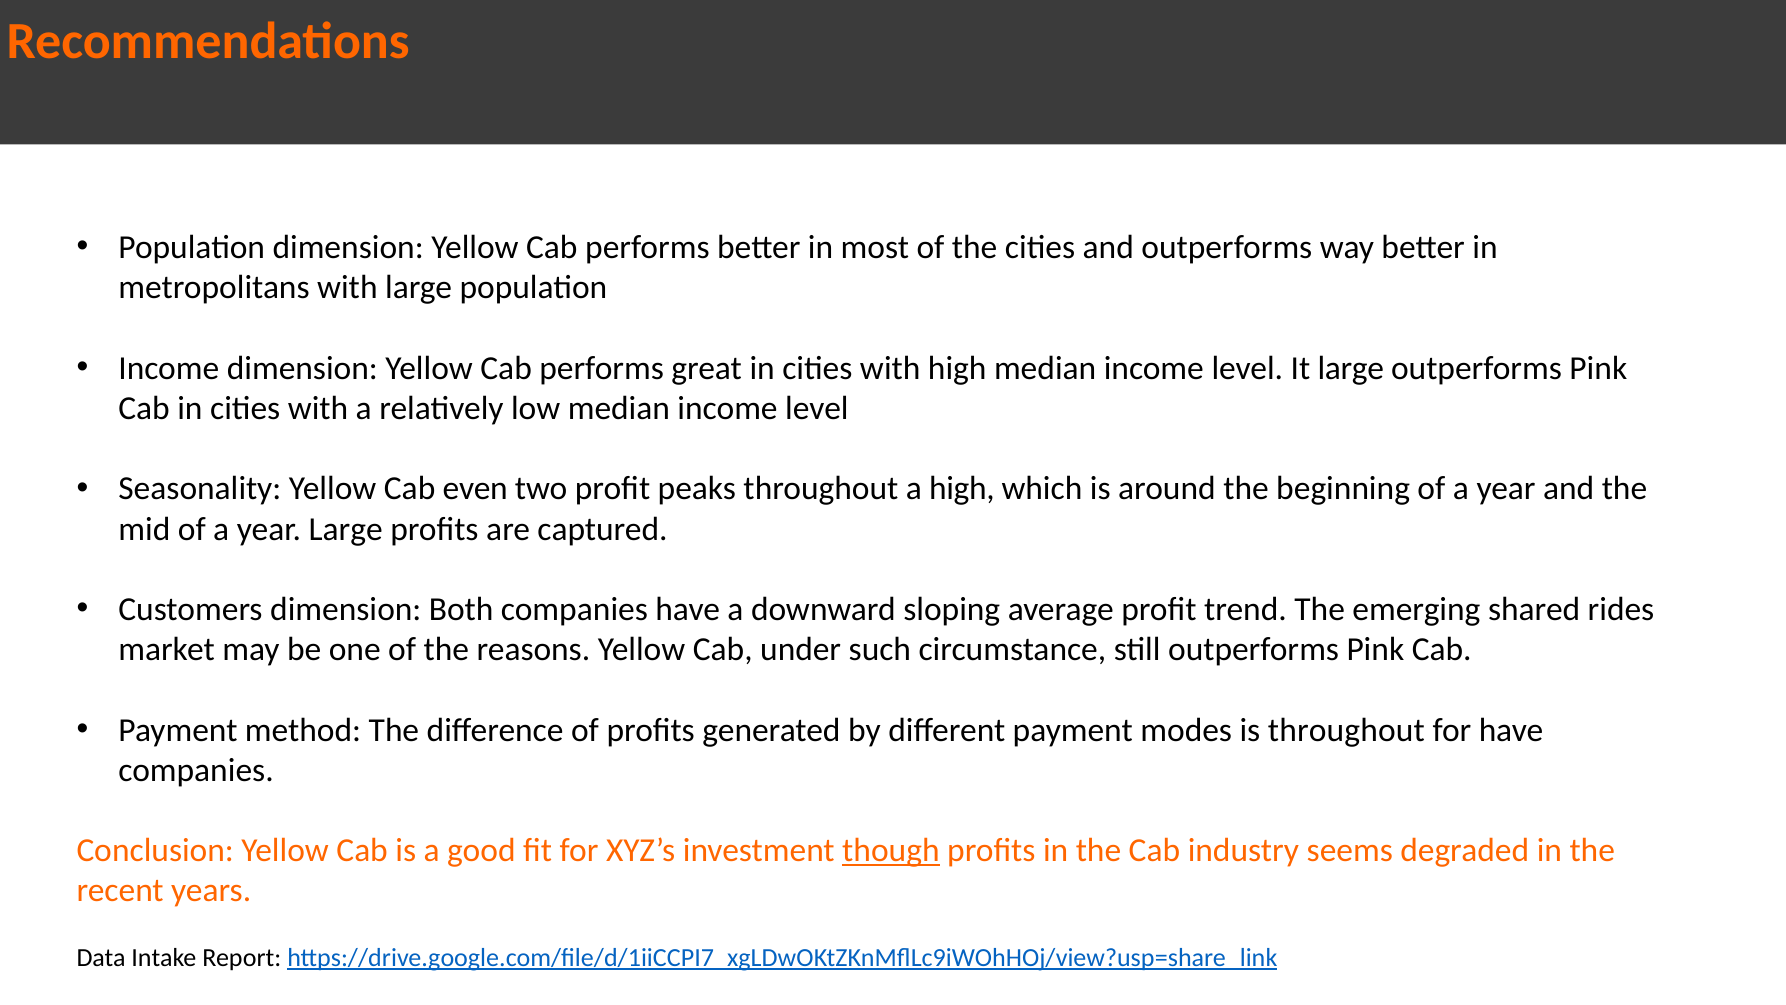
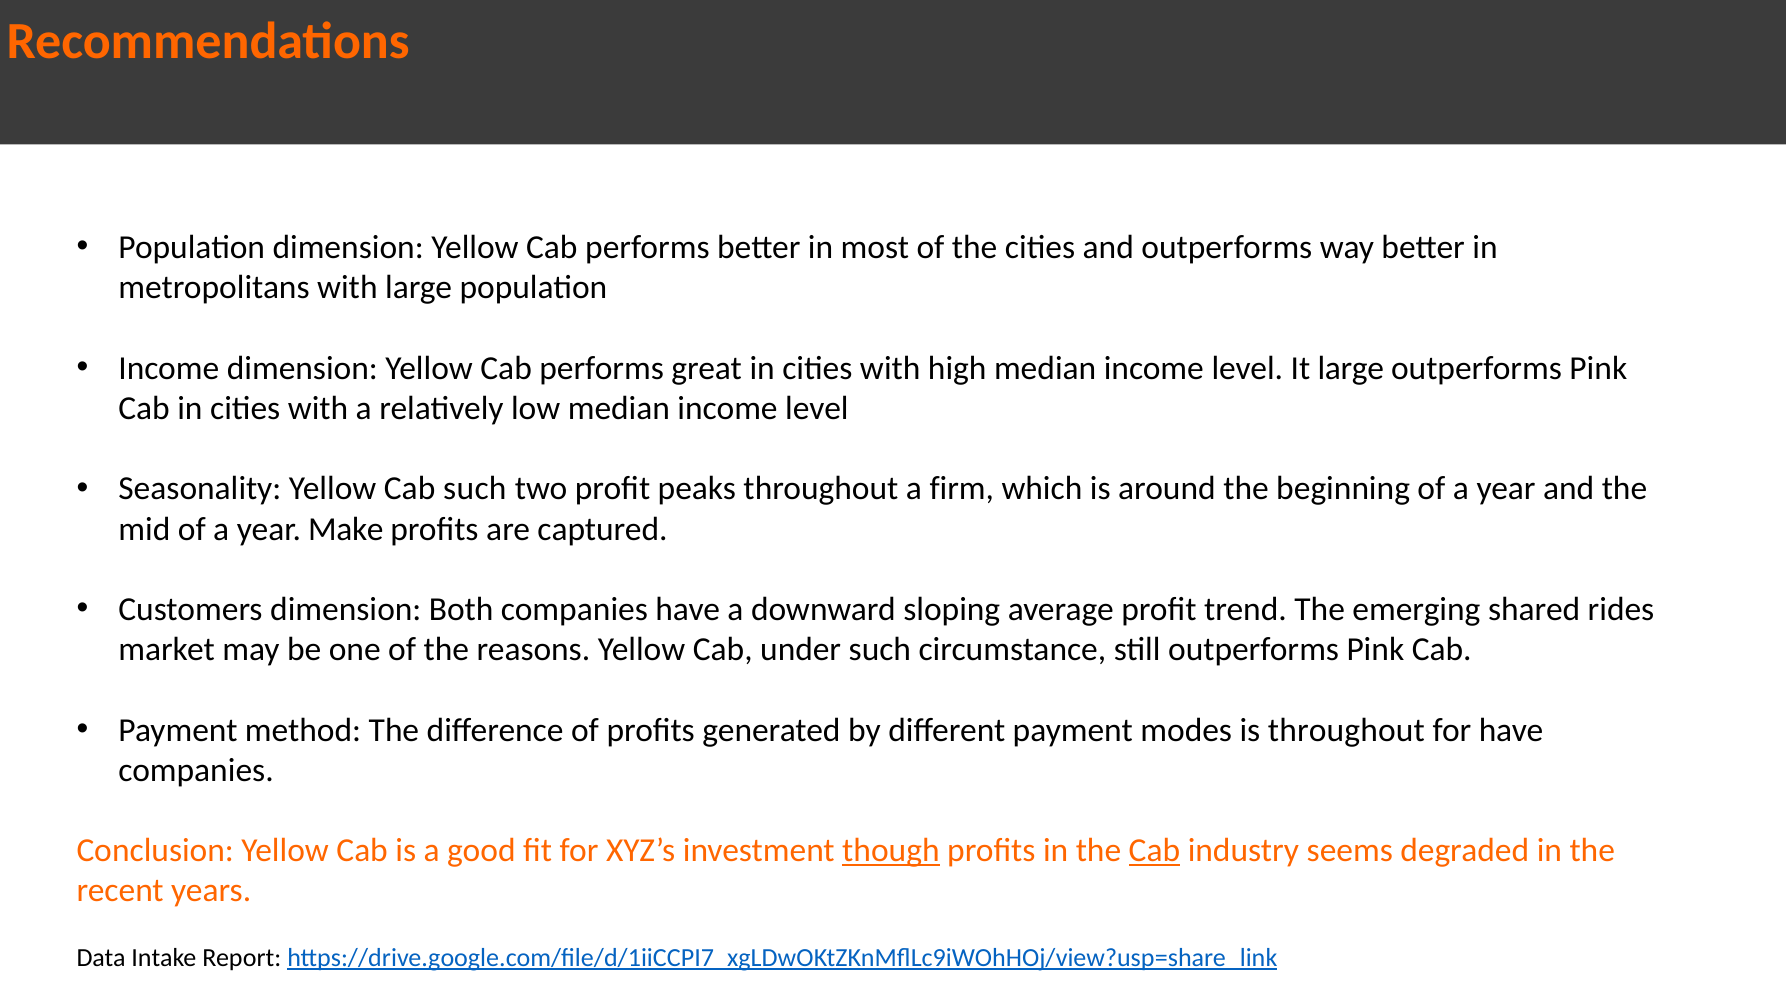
Cab even: even -> such (475, 489)
a high: high -> firm (962, 489)
year Large: Large -> Make (346, 529)
Cab underline: none -> present (1154, 850)
